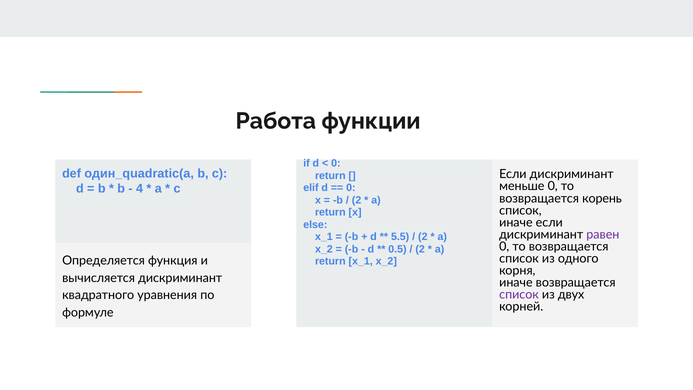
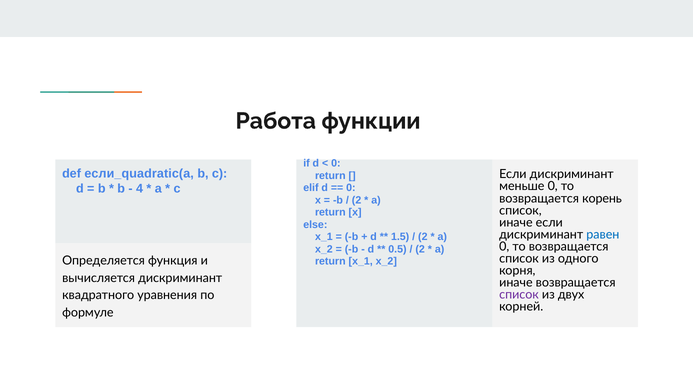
один_quadratic(a: один_quadratic(a -> если_quadratic(a (139, 173)
равен colour: purple -> blue (603, 234)
5.5: 5.5 -> 1.5 (400, 237)
